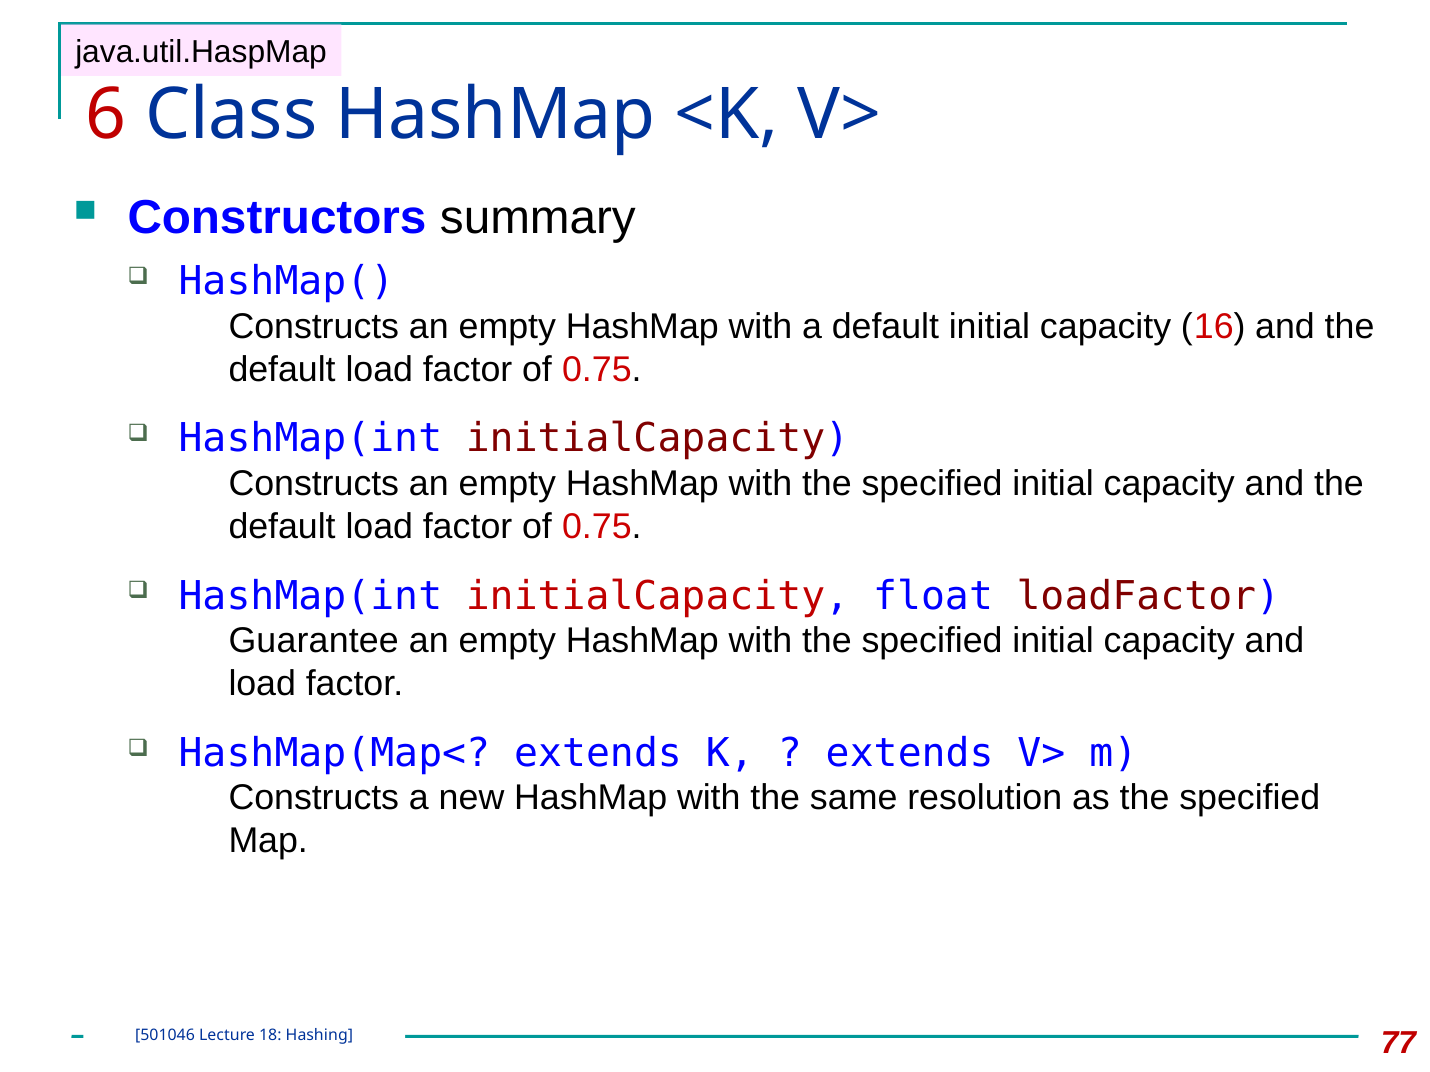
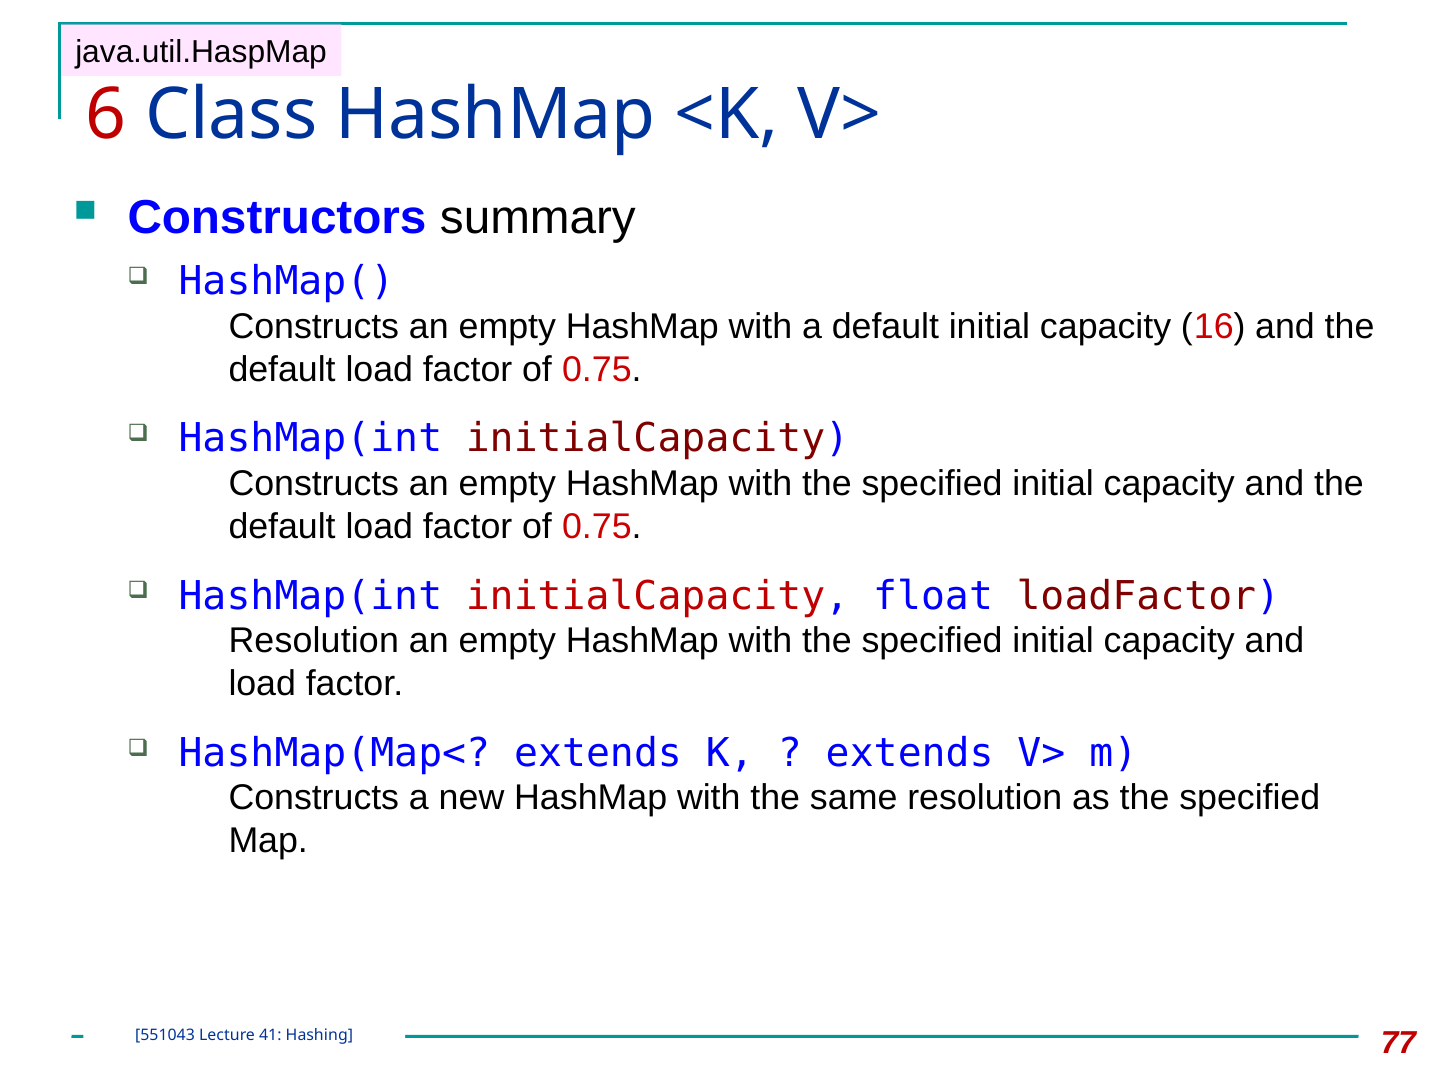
Guarantee: Guarantee -> Resolution (314, 641)
501046: 501046 -> 551043 (165, 1035)
18: 18 -> 41 (270, 1035)
